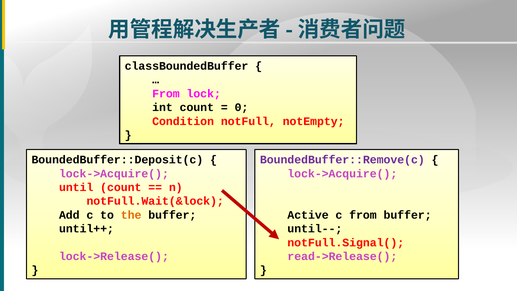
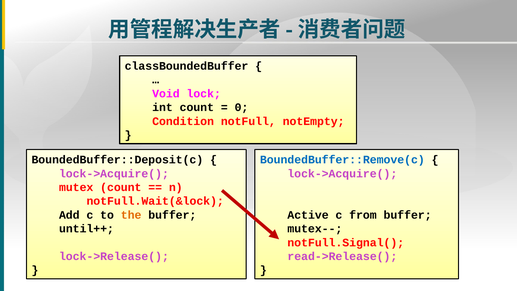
From: From -> Void (166, 94)
BoundedBuffer::Remove(c colour: purple -> blue (342, 160)
until: until -> mutex (76, 187)
until--: until-- -> mutex-- (315, 229)
